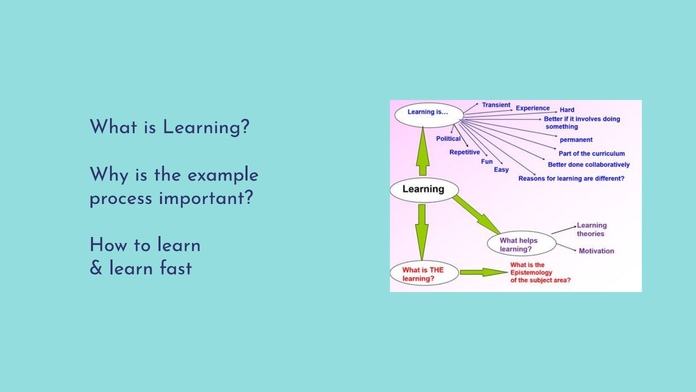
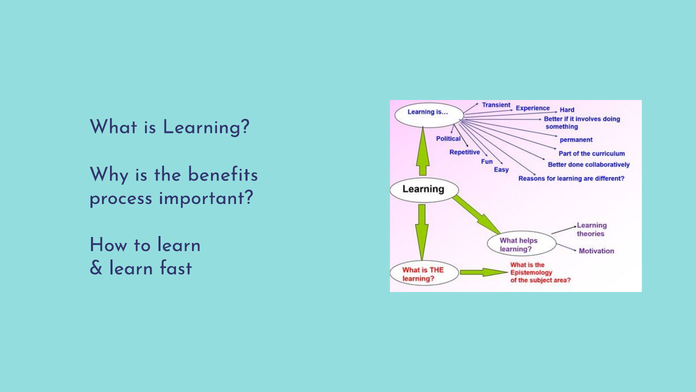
example: example -> benefits (223, 174)
